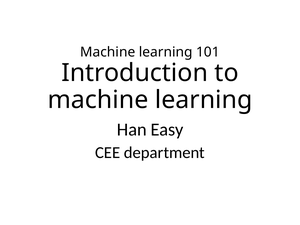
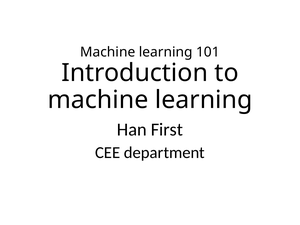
Easy: Easy -> First (167, 129)
